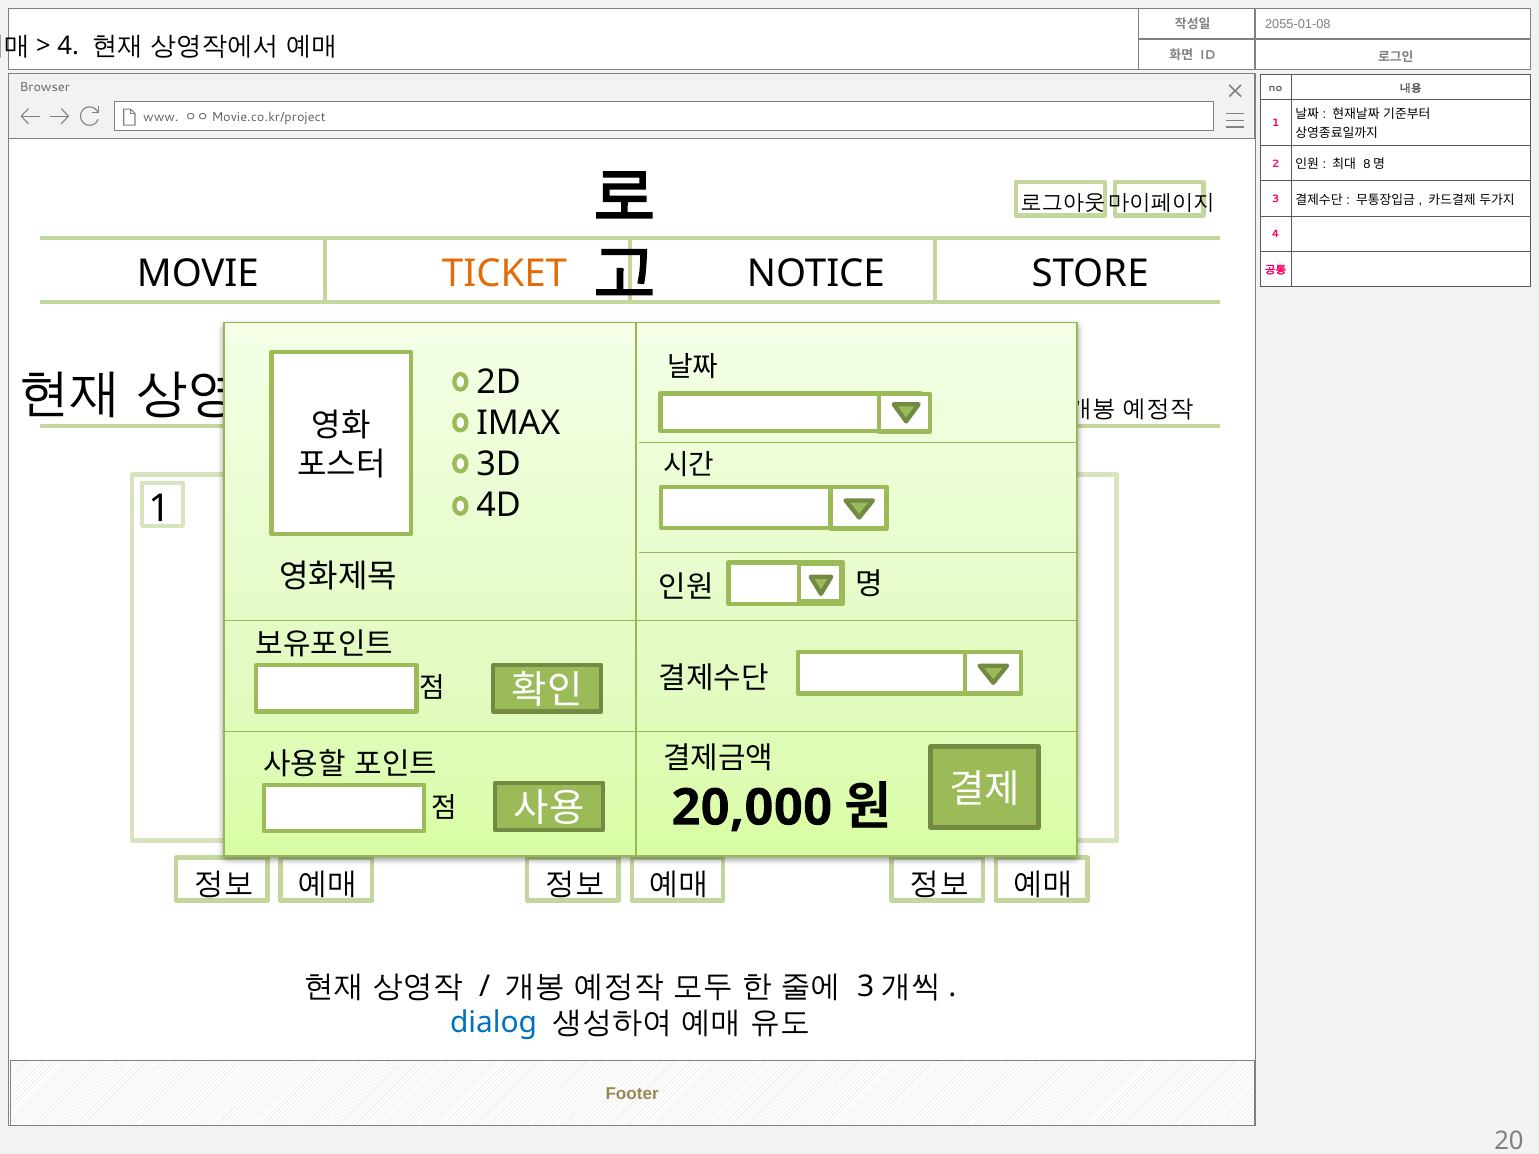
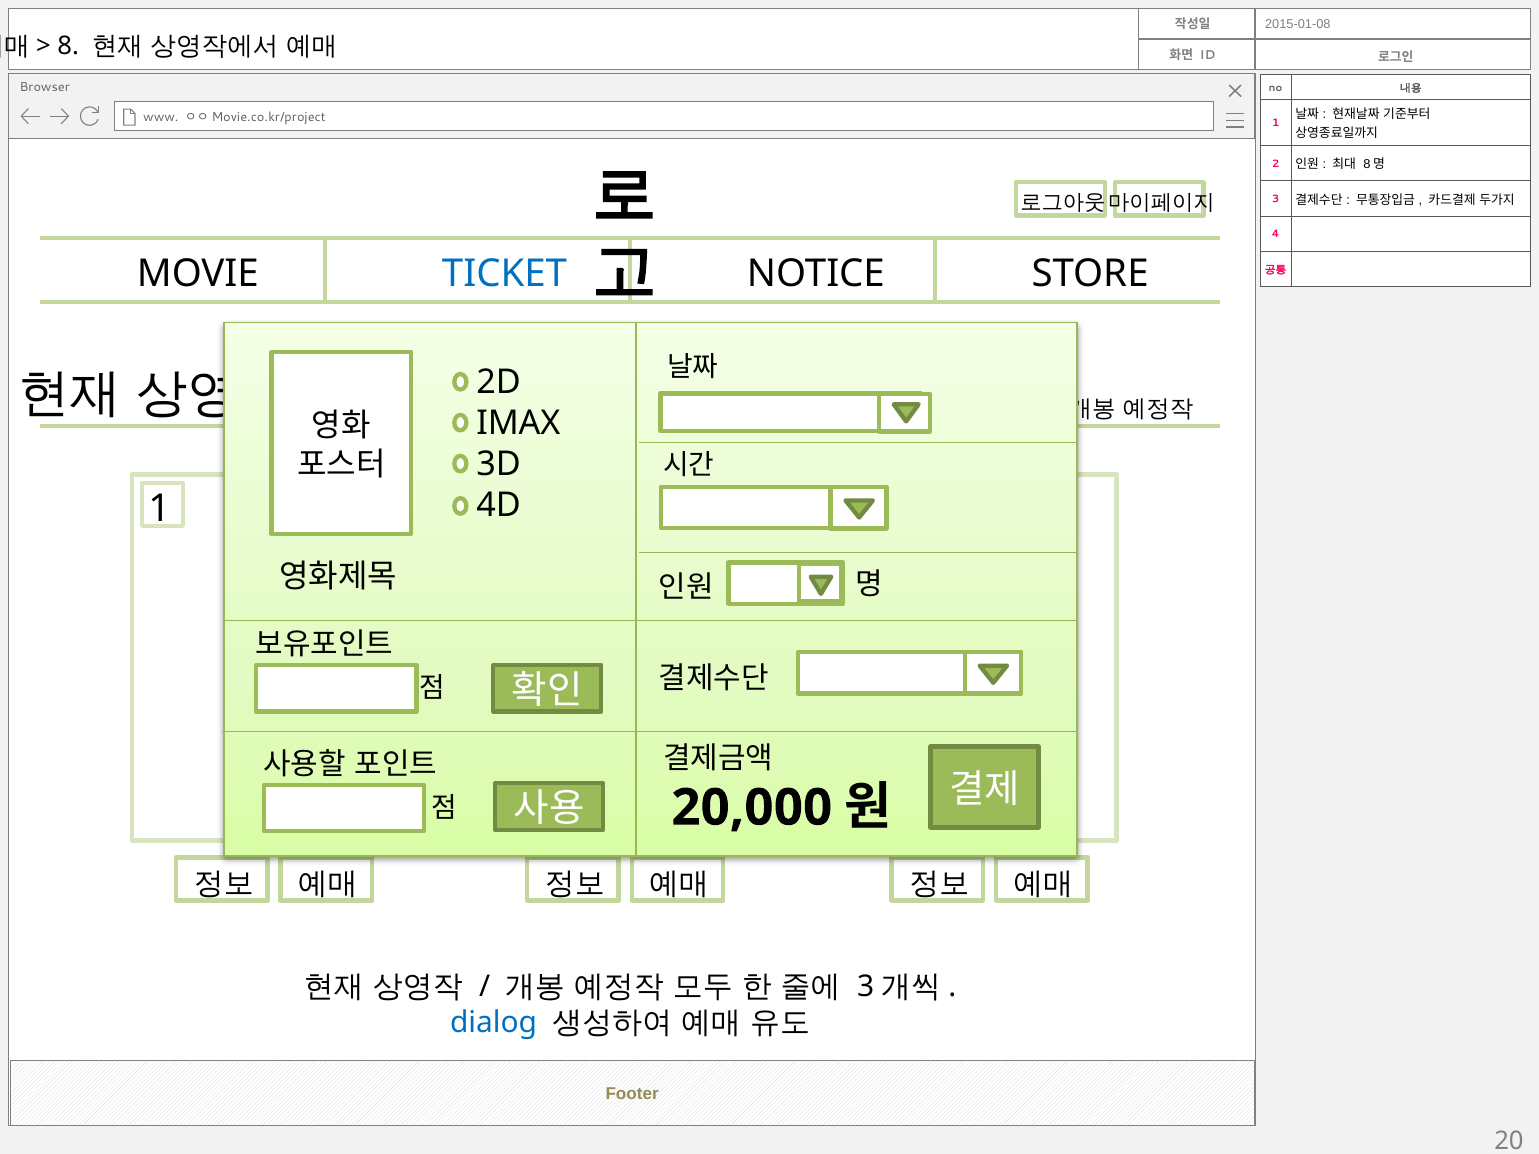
2055-01-08: 2055-01-08 -> 2015-01-08 (1298, 24)
4: 4 -> 8 (68, 46)
TICKET colour: orange -> blue (504, 274)
